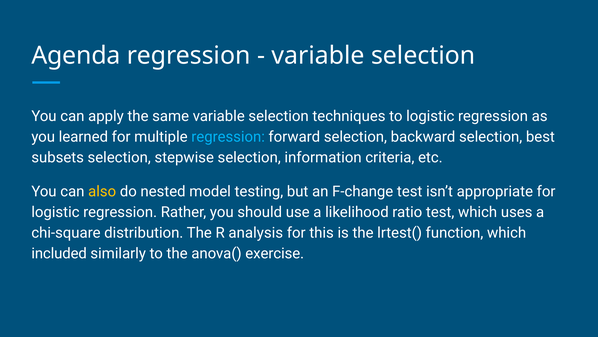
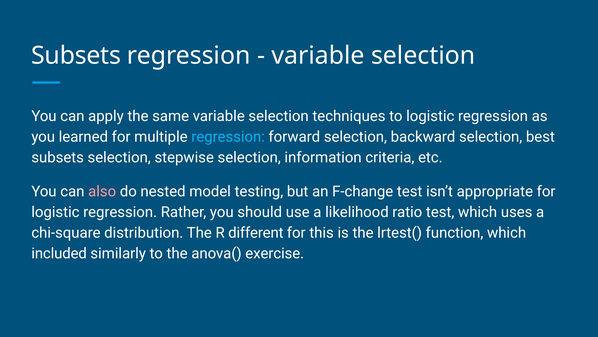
Agenda: Agenda -> Subsets (76, 56)
also colour: yellow -> pink (102, 191)
analysis: analysis -> different (256, 233)
